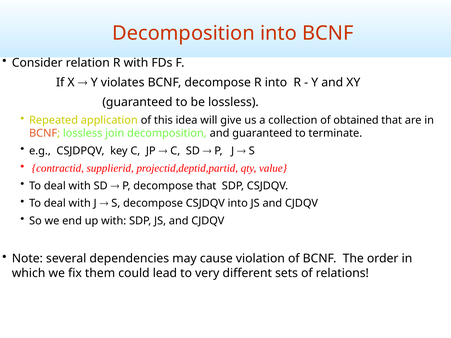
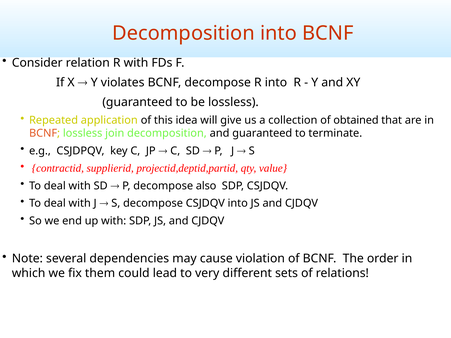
decompose that: that -> also (206, 186)
